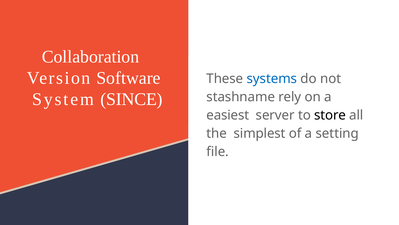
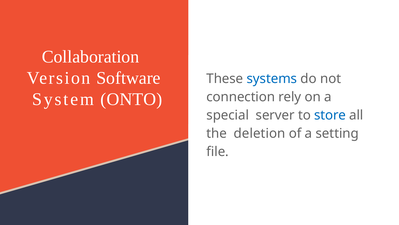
SINCE: SINCE -> ONTO (131, 99)
stashname: stashname -> connection (241, 97)
easiest: easiest -> special (228, 115)
store colour: black -> blue (330, 115)
simplest: simplest -> deletion (260, 133)
